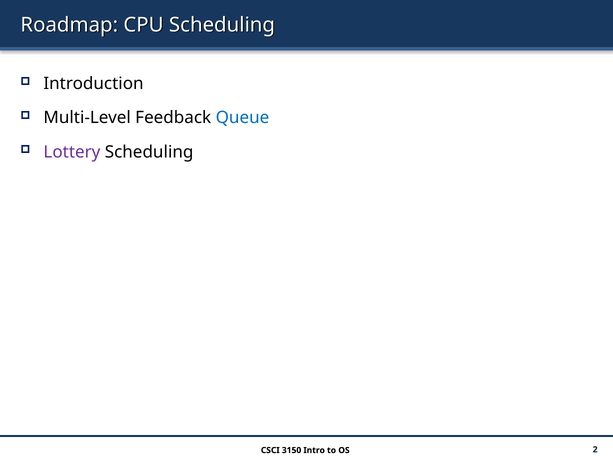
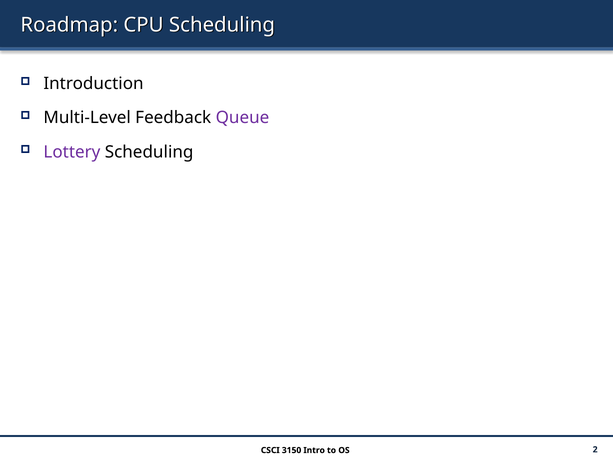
Queue colour: blue -> purple (242, 118)
